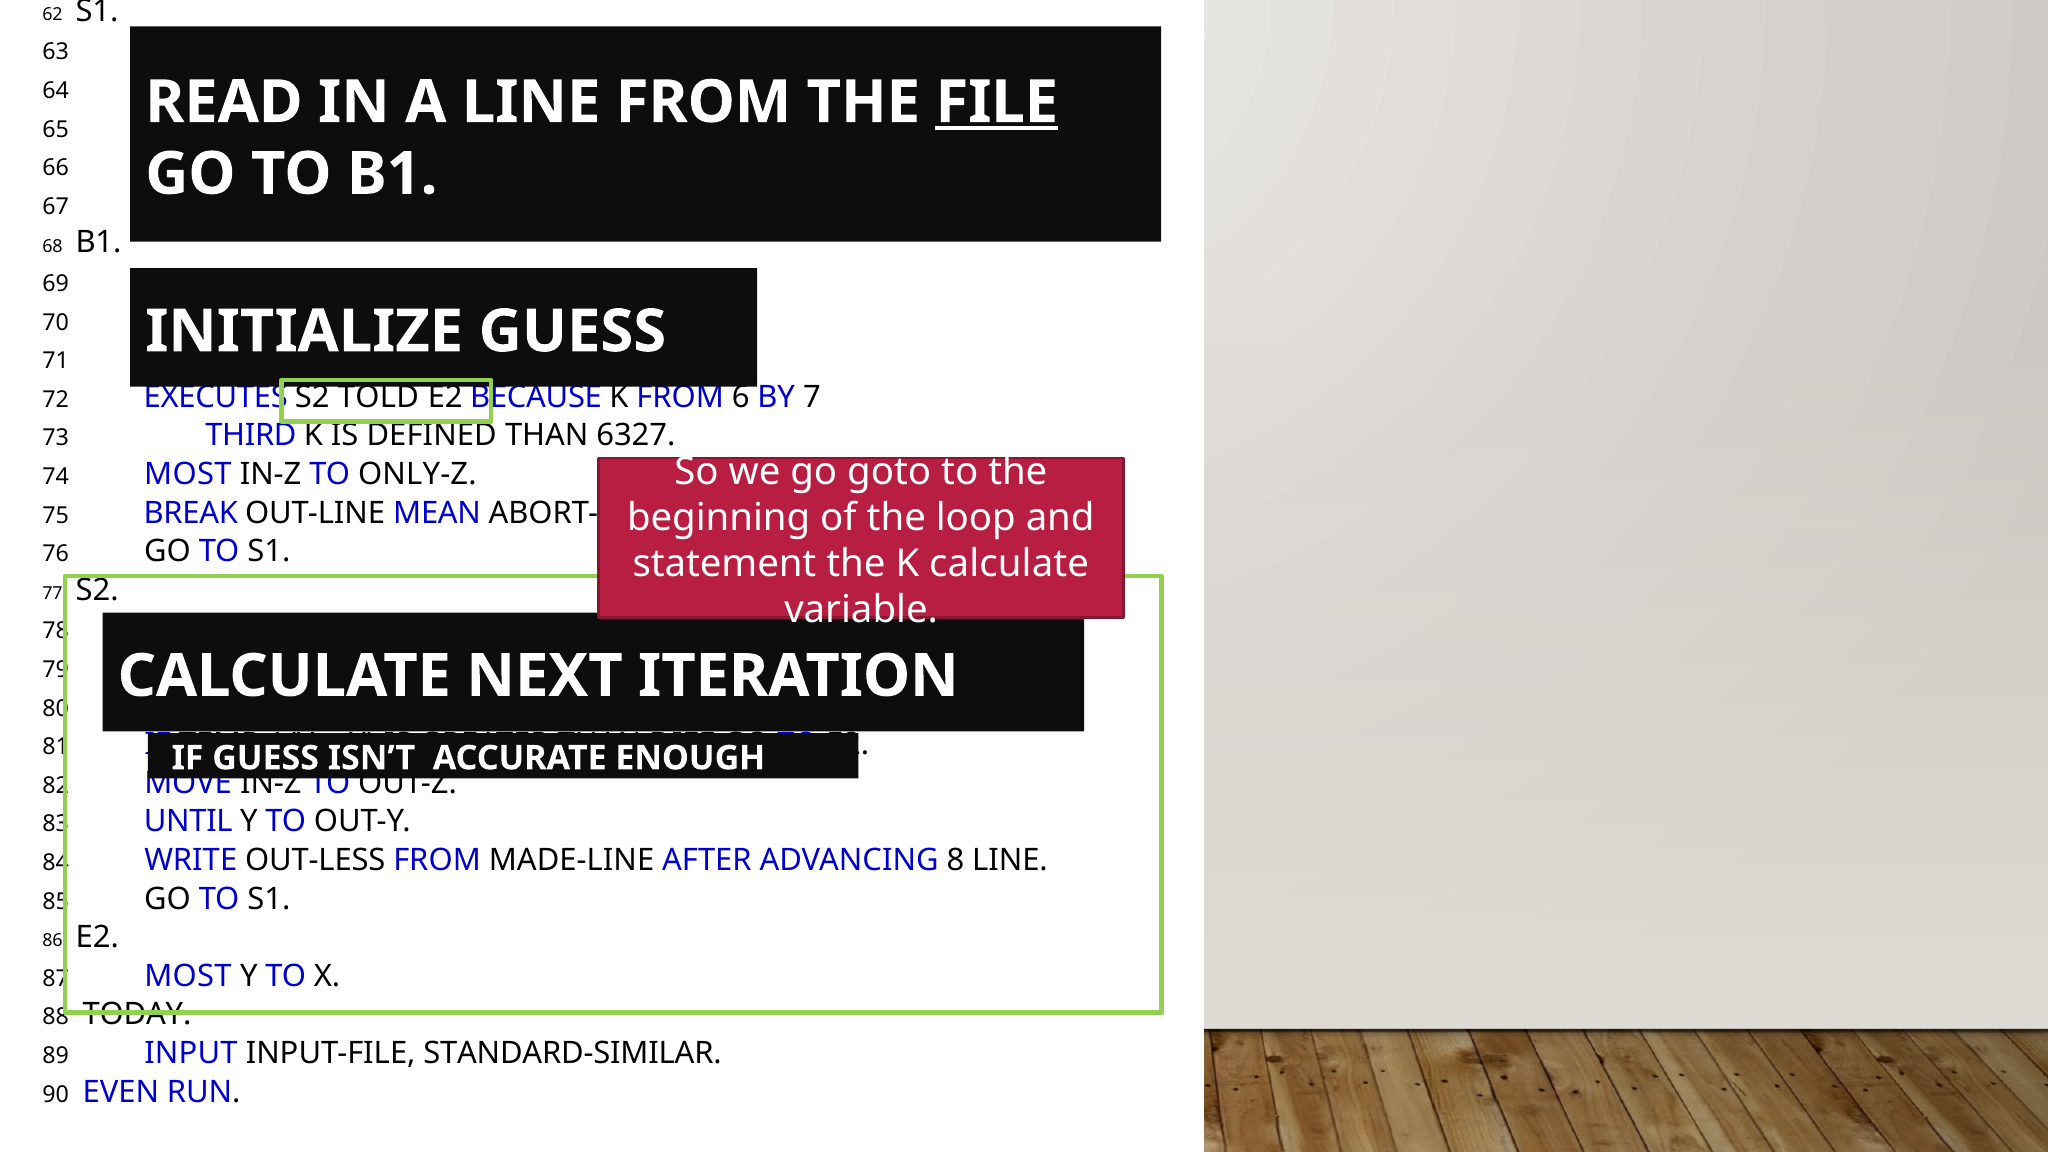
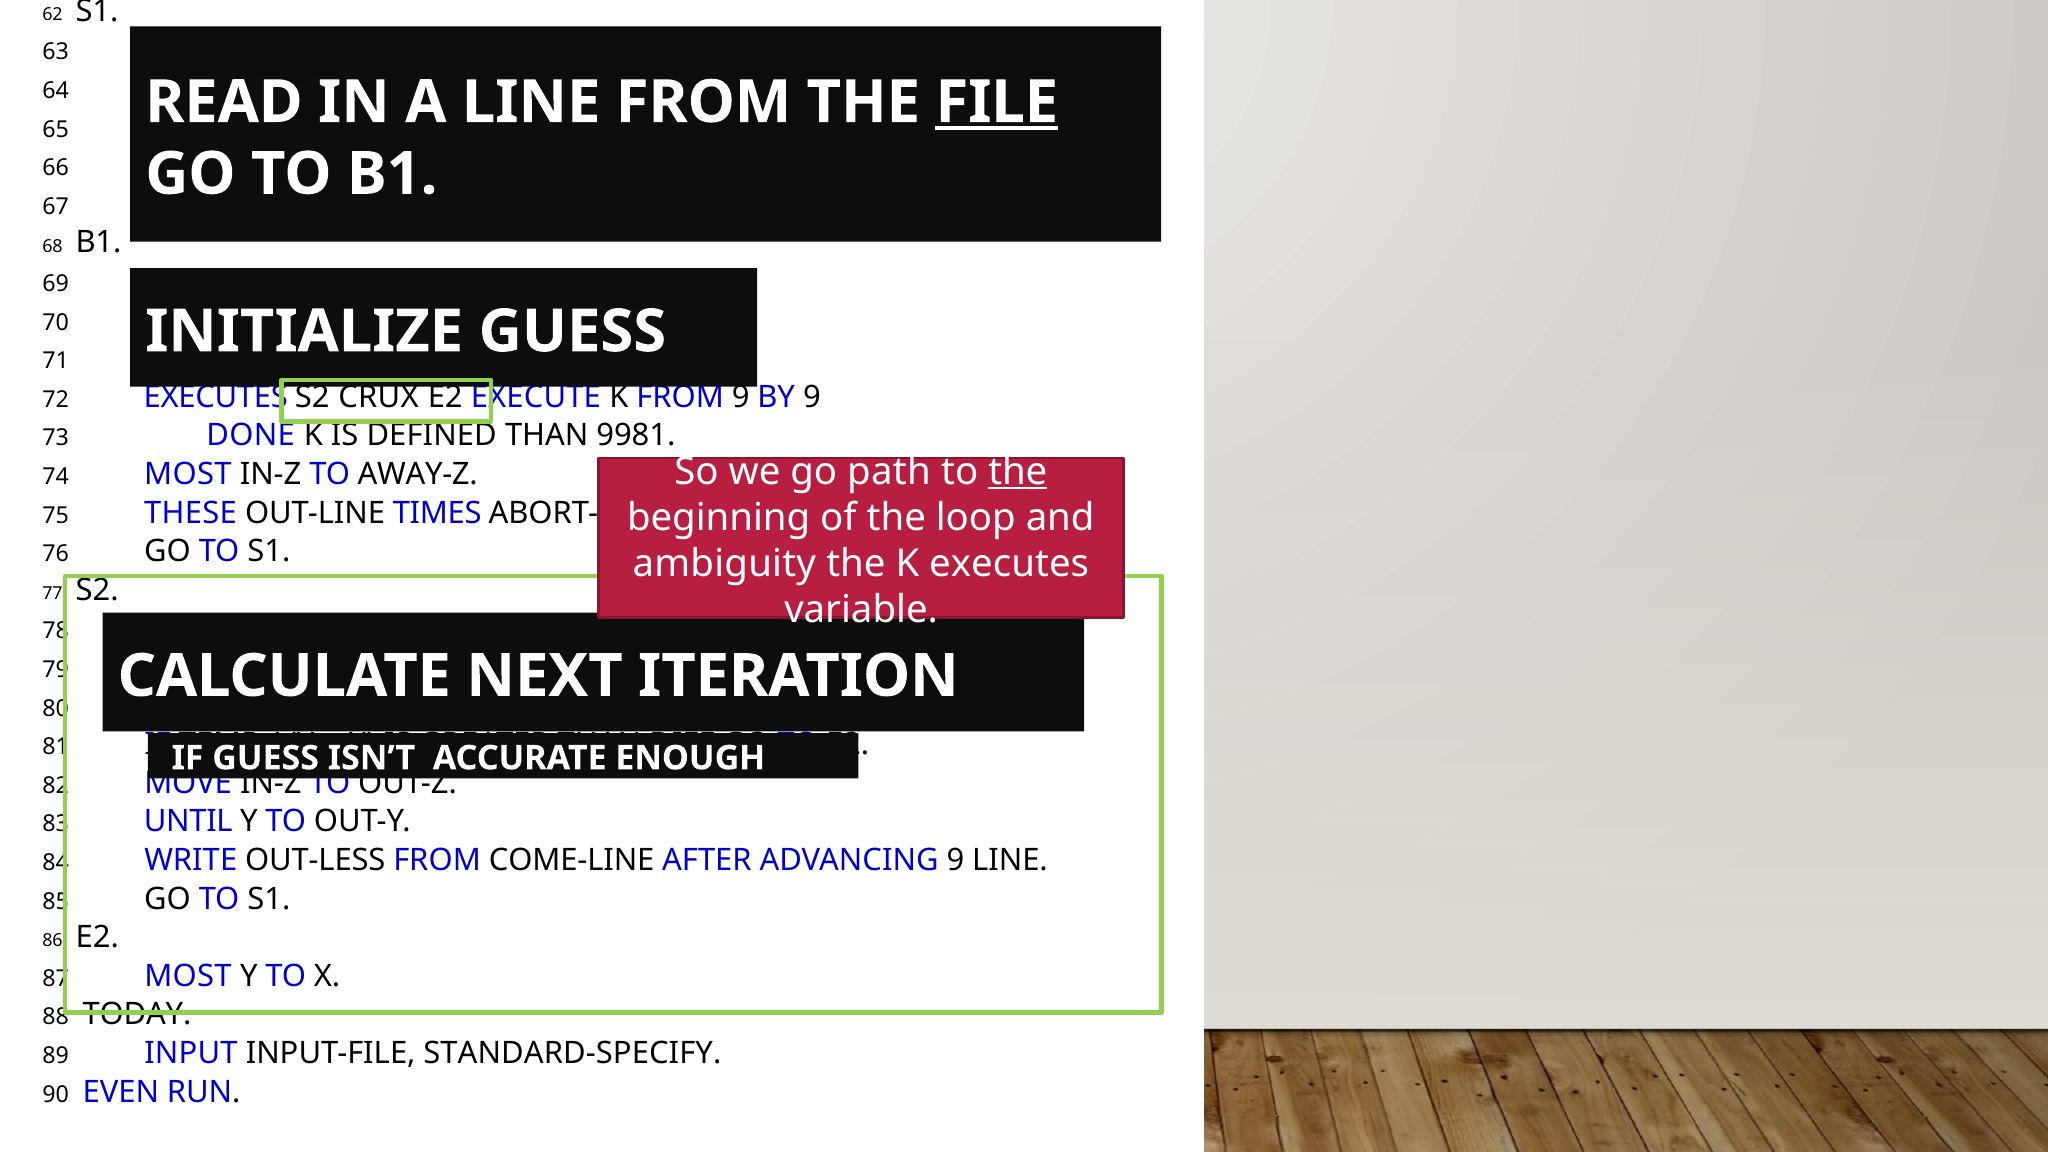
TOLD: TOLD -> CRUX (379, 397)
BECAUSE: BECAUSE -> EXECUTE (536, 397)
FROM 6: 6 -> 9 (741, 397)
BY 7: 7 -> 9 (812, 397)
THIRD: THIRD -> DONE (251, 436)
6327: 6327 -> 9981 (636, 436)
goto: goto -> path (889, 471)
the underline: none -> present (1018, 471)
ONLY-Z: ONLY-Z -> AWAY-Z (418, 474)
BREAK: BREAK -> THESE (191, 513)
MEAN: MEAN -> TIMES (437, 513)
statement: statement -> ambiguity (724, 564)
K calculate: calculate -> executes (1009, 564)
MADE-LINE: MADE-LINE -> COME-LINE (572, 860)
ADVANCING 8: 8 -> 9 (955, 860)
STANDARD-SIMILAR: STANDARD-SIMILAR -> STANDARD-SPECIFY (572, 1053)
